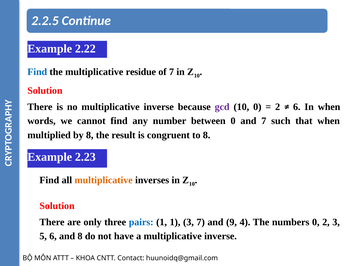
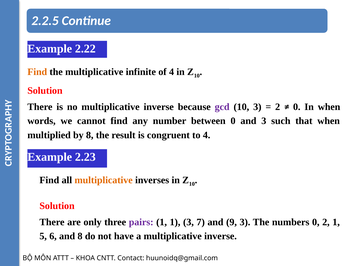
Find colour: blue -> orange (37, 72)
residue: residue -> infinite (141, 72)
of 7: 7 -> 4 (172, 72)
10 0: 0 -> 3 (257, 107)
6: 6 -> 0 (297, 107)
and 7: 7 -> 3 (264, 121)
to 8: 8 -> 4 (207, 135)
pairs colour: blue -> purple (141, 222)
9 4: 4 -> 3 (245, 222)
2 3: 3 -> 1 (336, 222)
